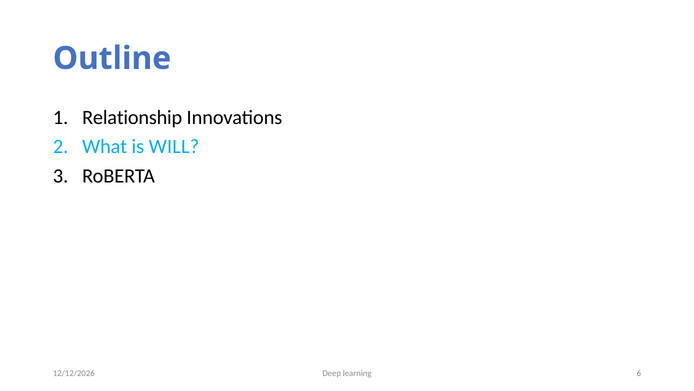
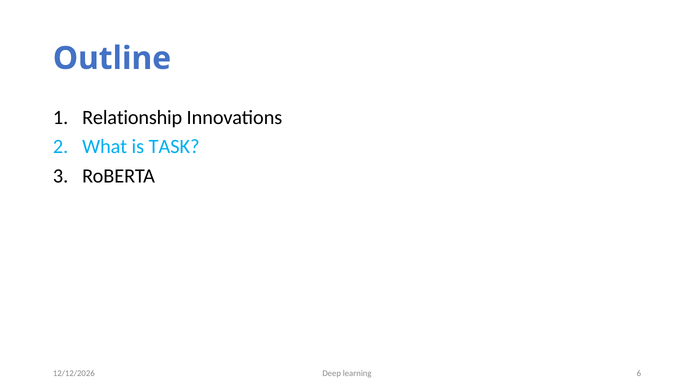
WILL: WILL -> TASK (174, 146)
